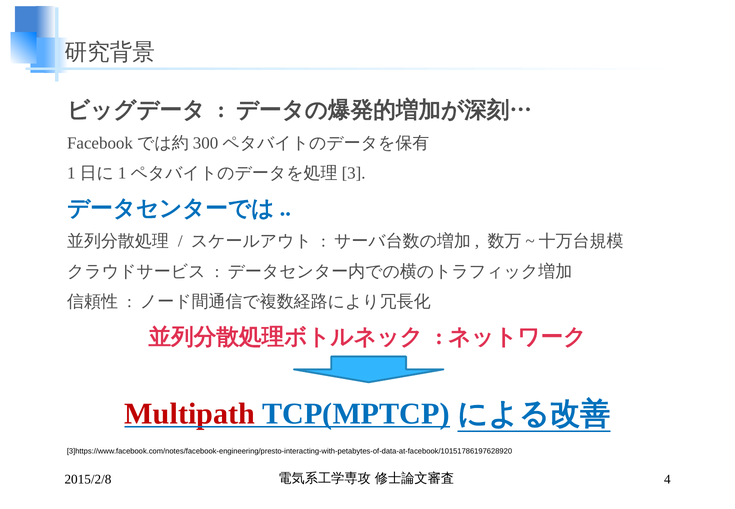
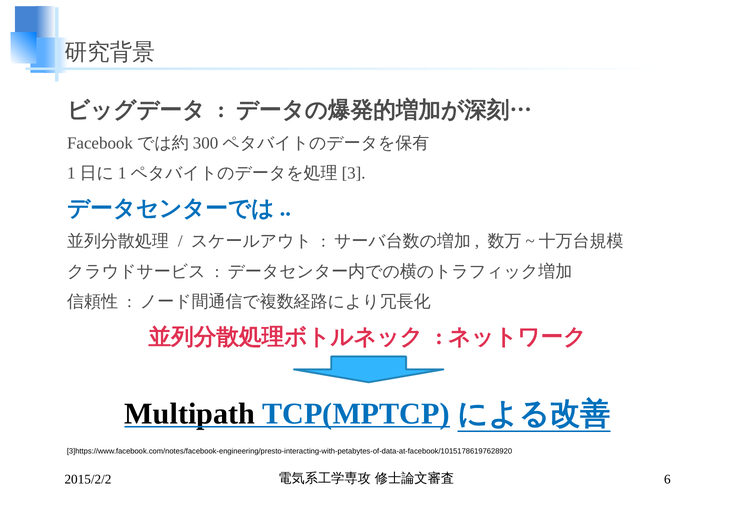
Multipath colour: red -> black (190, 414)
2015/2/8: 2015/2/8 -> 2015/2/2 (88, 479)
4: 4 -> 6 (667, 479)
